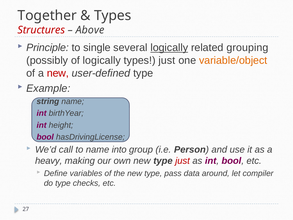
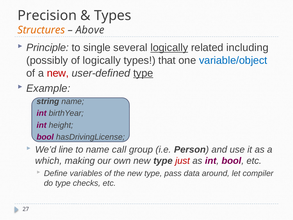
Together: Together -> Precision (47, 16)
Structures colour: red -> orange (41, 30)
grouping: grouping -> including (247, 48)
types just: just -> that (167, 60)
variable/object colour: orange -> blue (233, 60)
type underline: none -> present (143, 73)
call: call -> line (66, 149)
into: into -> call (119, 149)
heavy: heavy -> which (49, 161)
